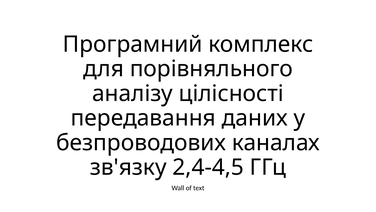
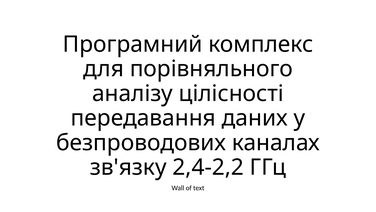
2,4-4,5: 2,4-4,5 -> 2,4-2,2 (208, 167)
